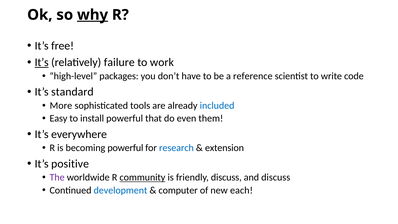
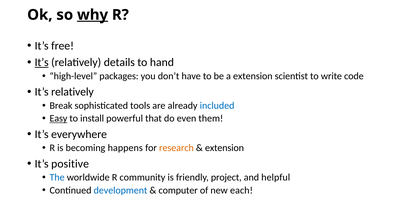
failure: failure -> details (119, 62)
work: work -> hand (162, 62)
a reference: reference -> extension (253, 76)
standard: standard -> relatively (72, 92)
More: More -> Break (61, 106)
Easy underline: none -> present (58, 118)
becoming powerful: powerful -> happens (125, 148)
research colour: blue -> orange (176, 148)
The colour: purple -> blue (57, 177)
community underline: present -> none (142, 177)
friendly discuss: discuss -> project (226, 177)
and discuss: discuss -> helpful (276, 177)
